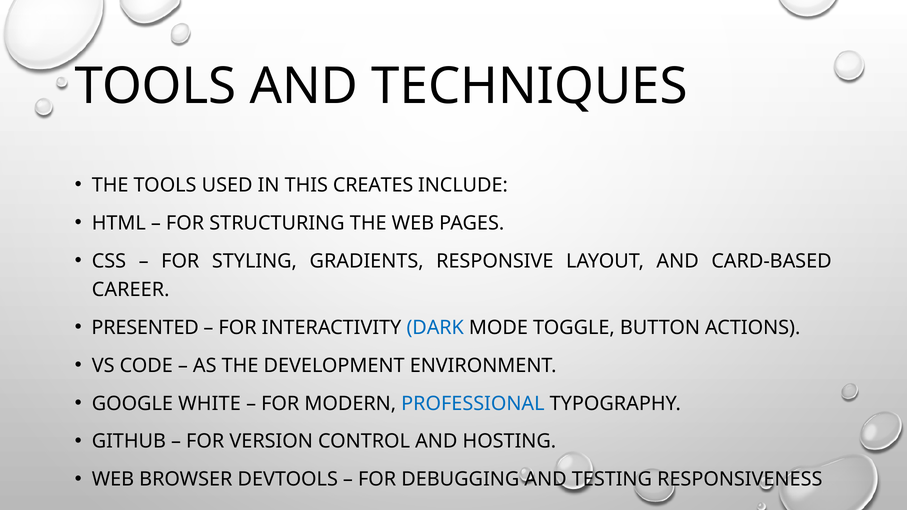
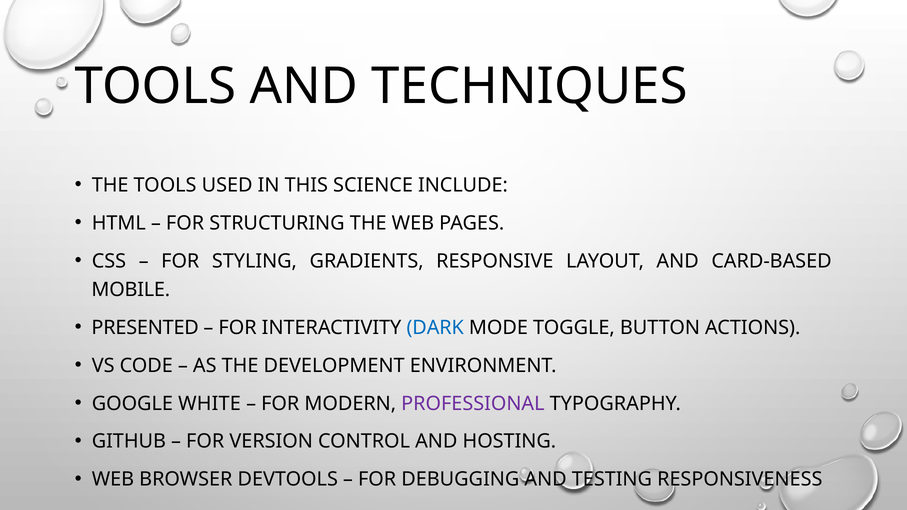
CREATES: CREATES -> SCIENCE (373, 185)
CAREER: CAREER -> MOBILE (131, 290)
PROFESSIONAL colour: blue -> purple (473, 404)
